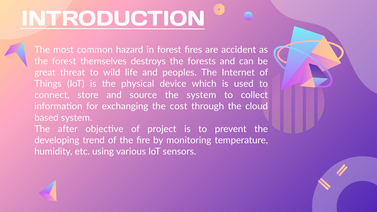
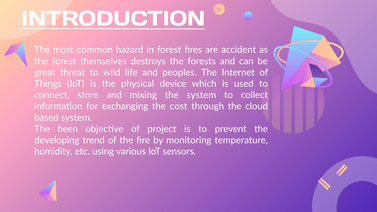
source: source -> mixing (143, 95)
after: after -> been (68, 129)
